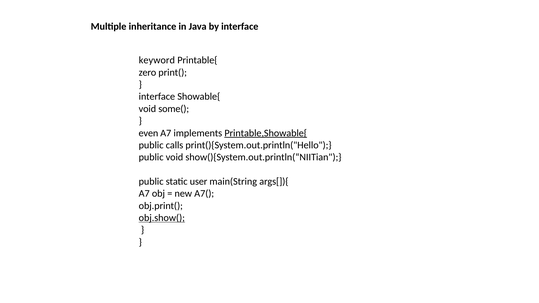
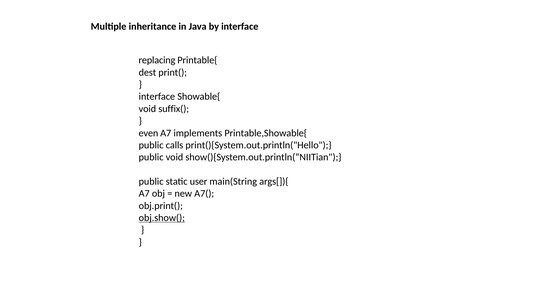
keyword: keyword -> replacing (157, 60)
zero: zero -> dest (147, 72)
some(: some( -> suffix( (174, 109)
Printable,Showable{ underline: present -> none (266, 133)
